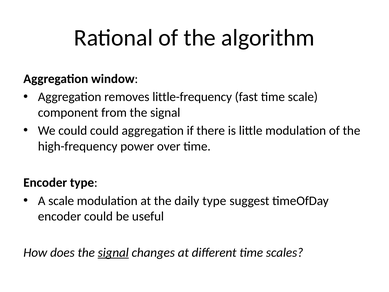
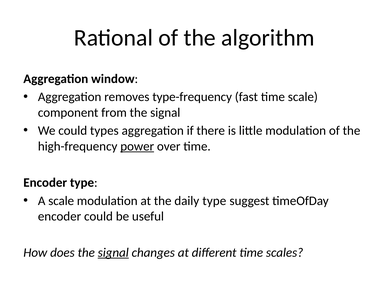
little-frequency: little-frequency -> type-frequency (192, 97)
could could: could -> types (104, 131)
power underline: none -> present (137, 146)
